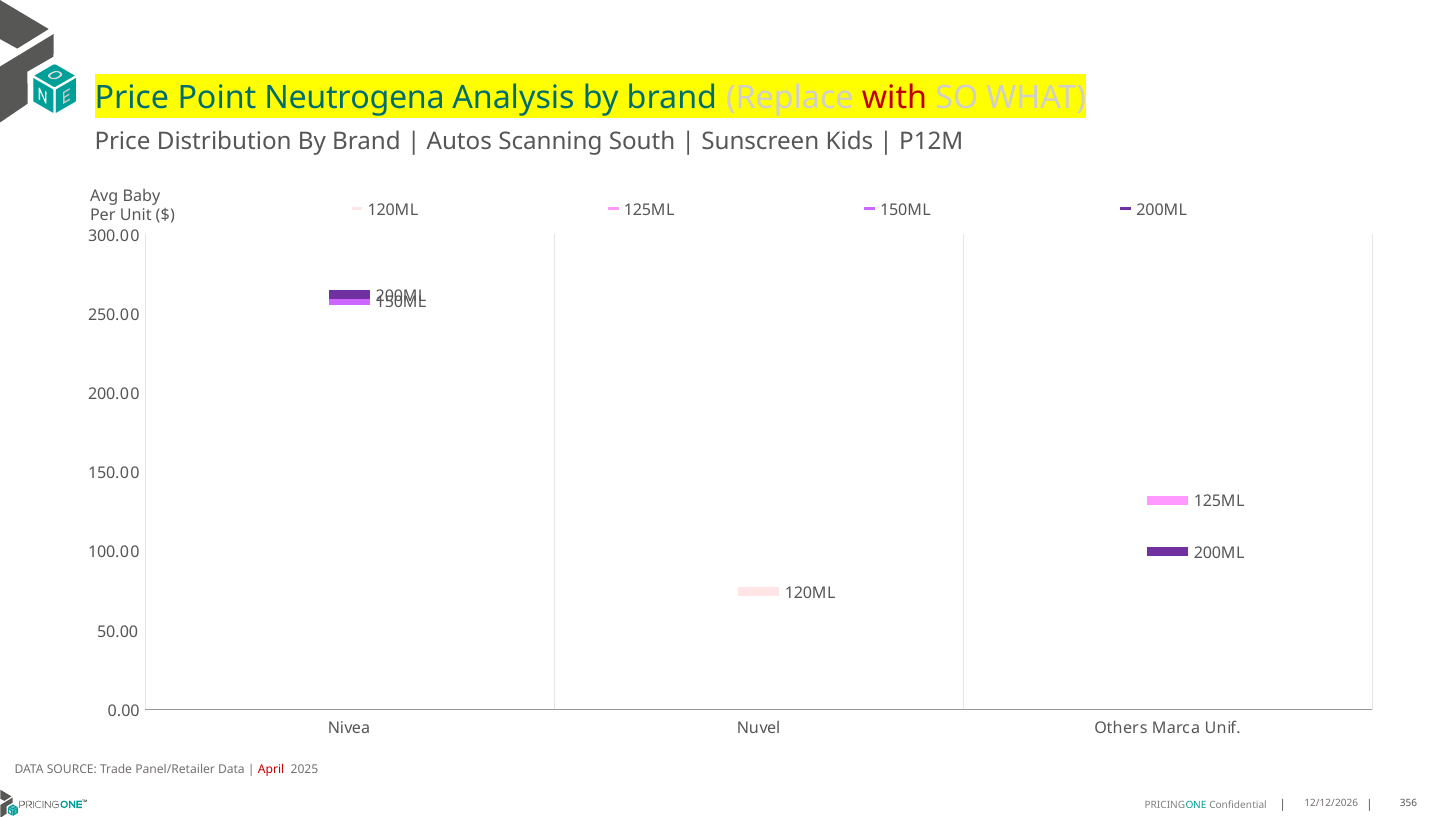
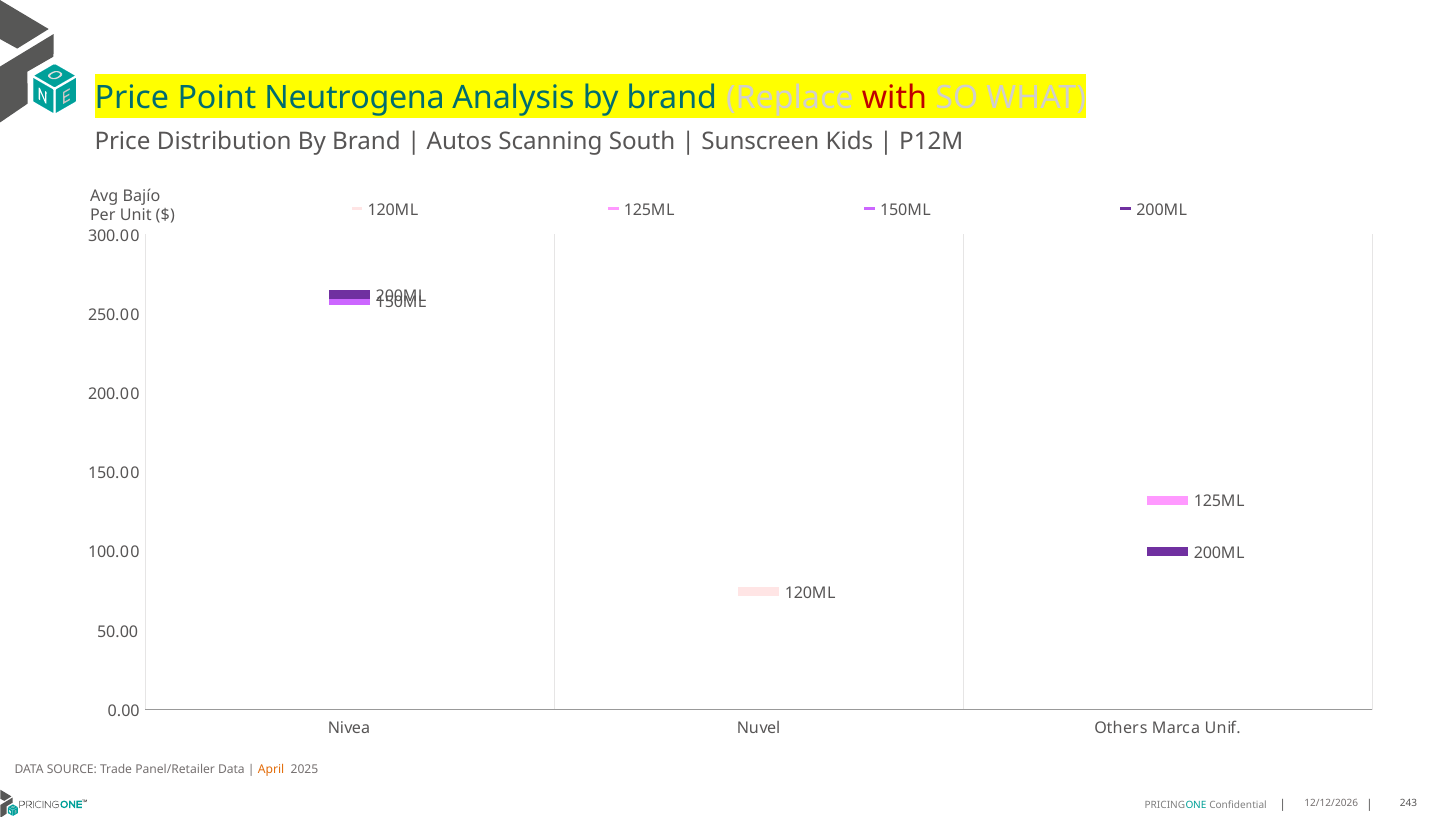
Baby: Baby -> Bajío (142, 196)
April colour: red -> orange (271, 770)
356: 356 -> 243 (1409, 804)
